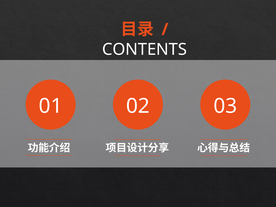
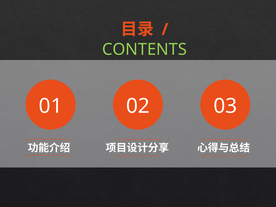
CONTENTS colour: white -> light green (145, 49)
